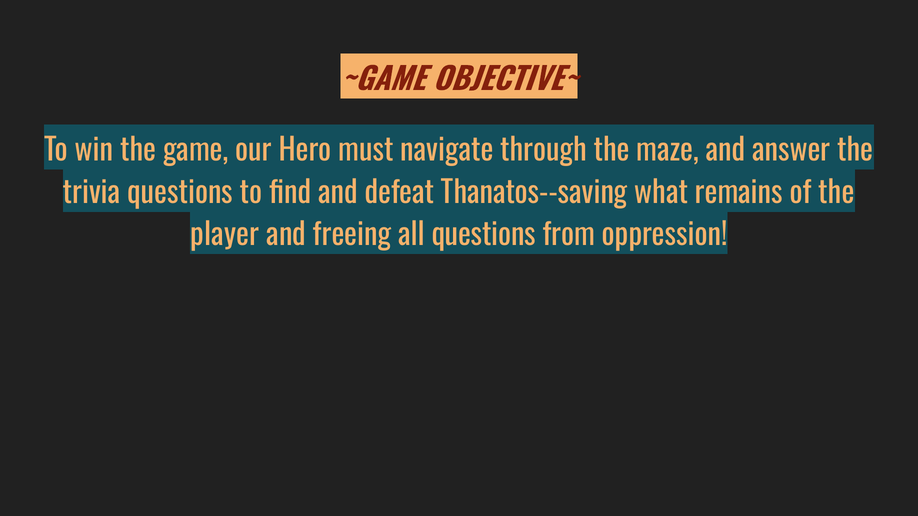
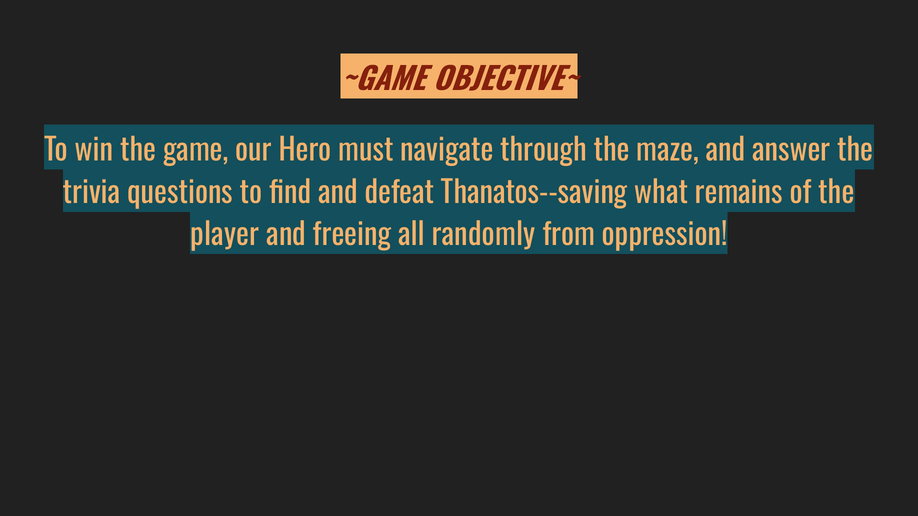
all questions: questions -> randomly (484, 235)
